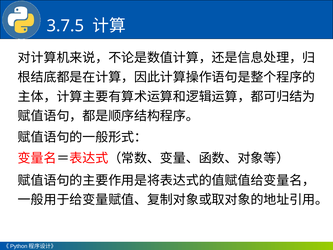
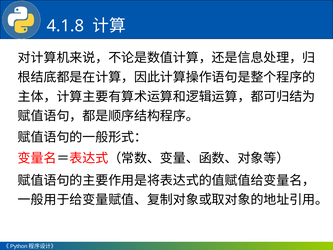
3.7.5: 3.7.5 -> 4.1.8 (65, 26)
